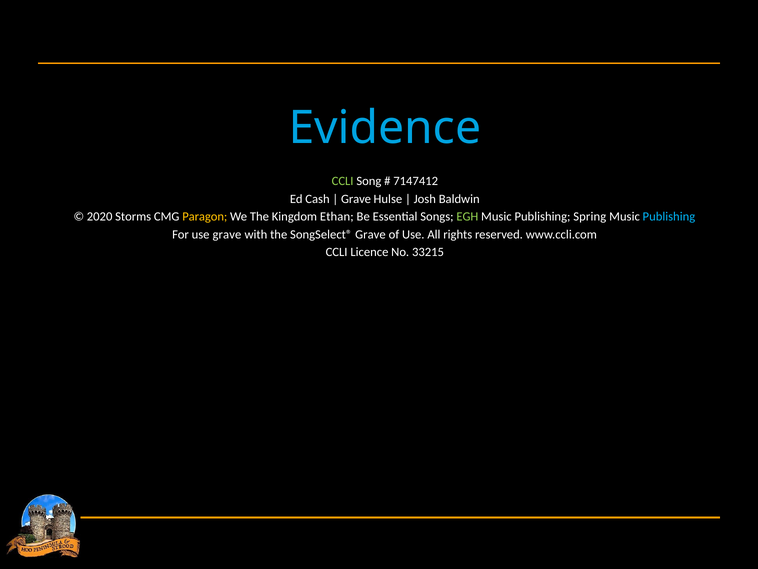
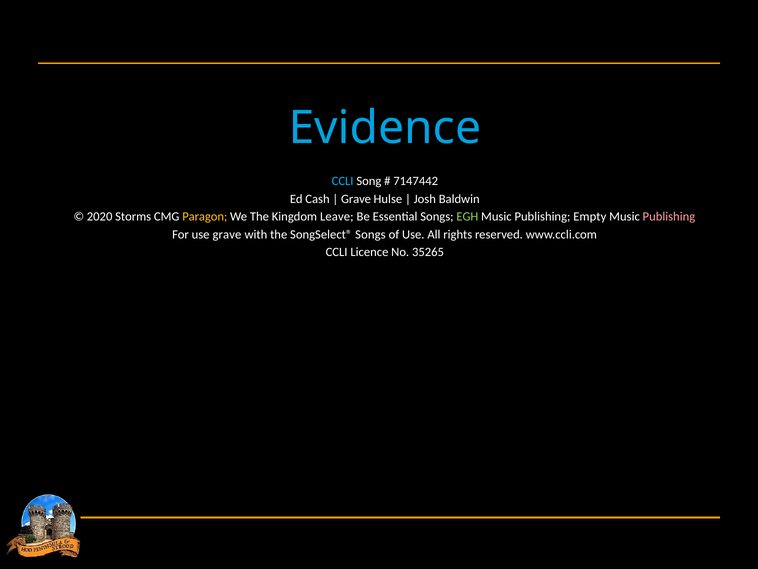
CCLI colour: light green -> light blue (343, 181)
7147412: 7147412 -> 7147442 (416, 181)
Ethan: Ethan -> Leave (337, 217)
Spring: Spring -> Empty (590, 217)
Publishing colour: light blue -> pink (669, 217)
SongSelect® Grave: Grave -> Songs (370, 234)
33215: 33215 -> 35265 (428, 252)
